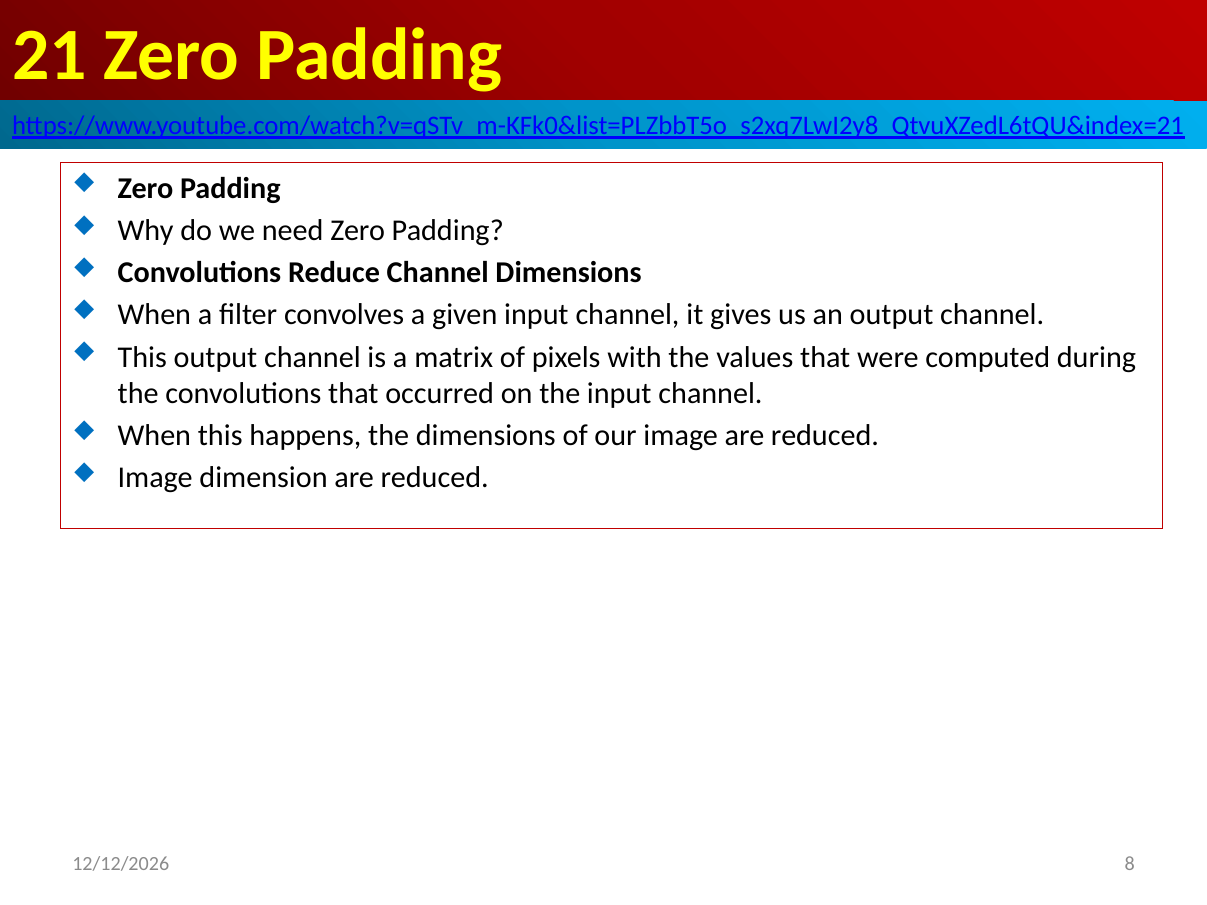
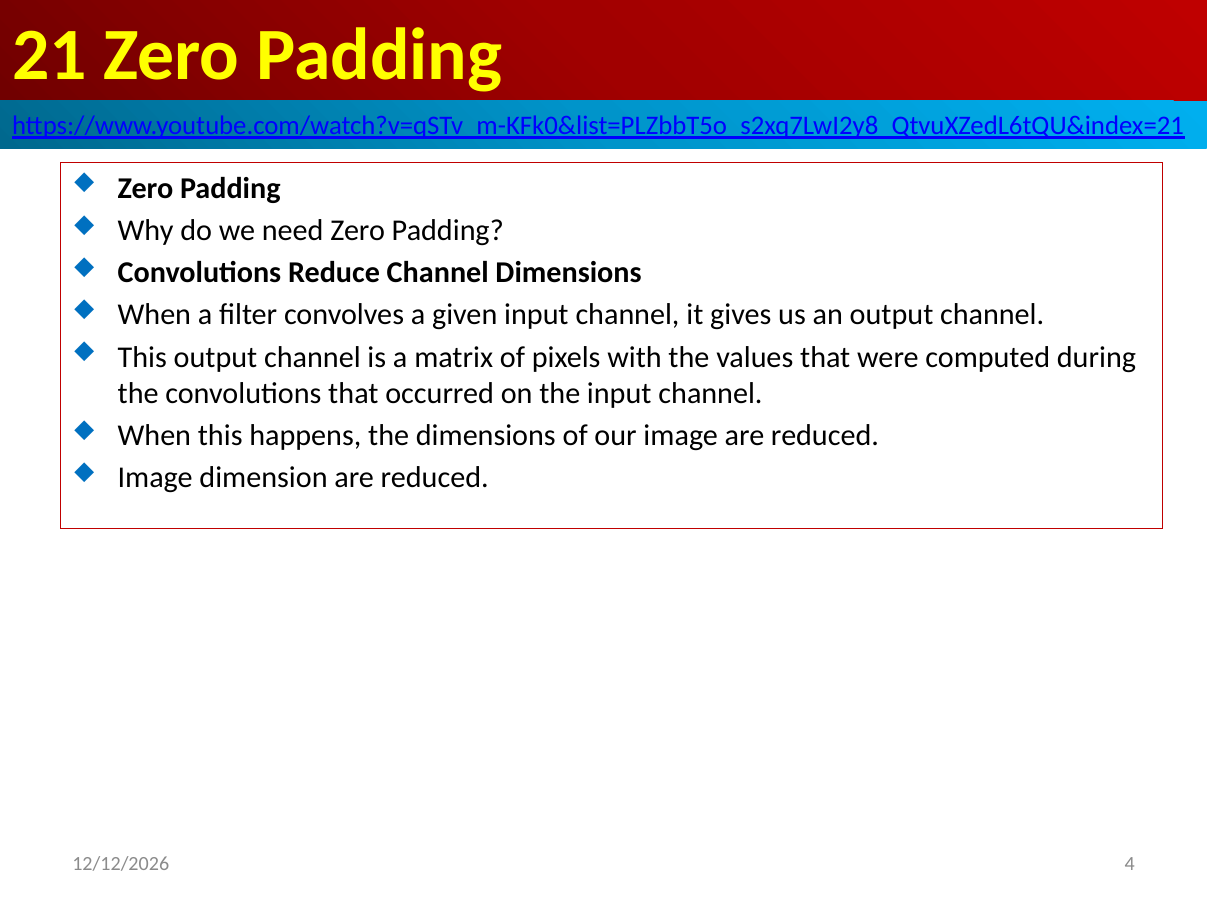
8: 8 -> 4 (1130, 864)
